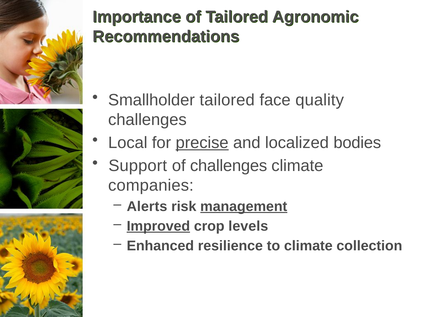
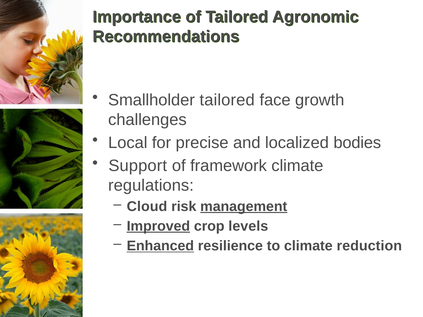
quality: quality -> growth (320, 100)
precise underline: present -> none (202, 143)
of challenges: challenges -> framework (229, 166)
companies: companies -> regulations (151, 186)
Alerts: Alerts -> Cloud (147, 207)
Enhanced underline: none -> present (160, 246)
collection: collection -> reduction (369, 246)
